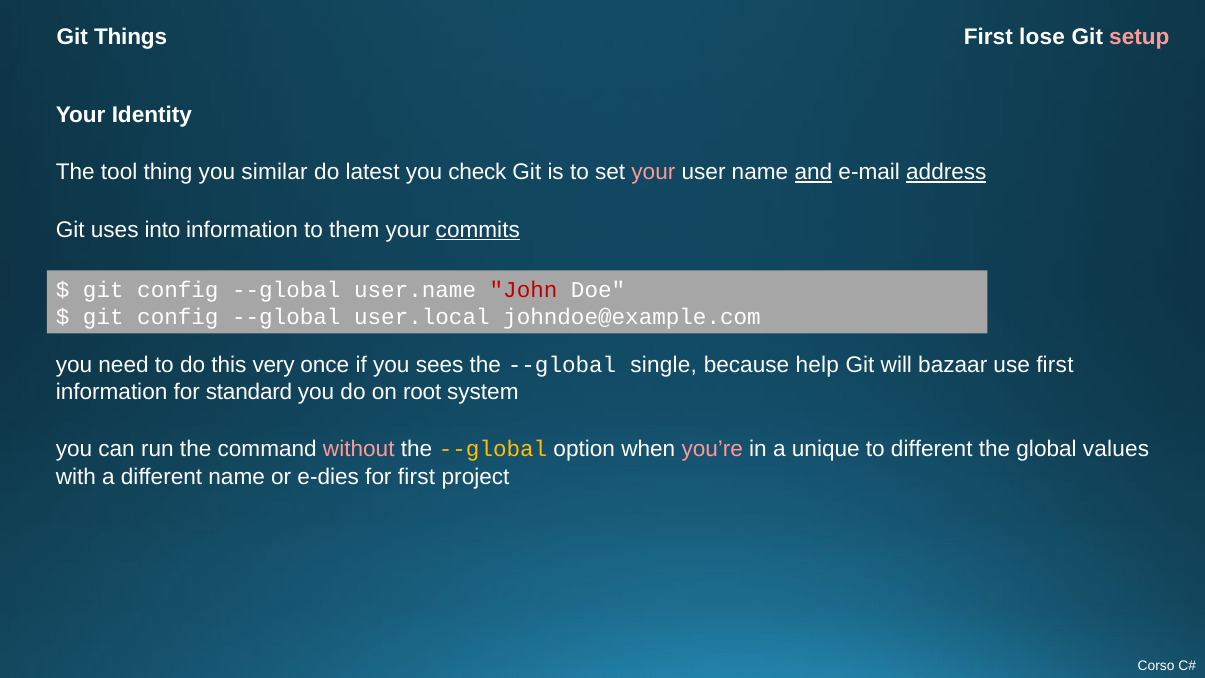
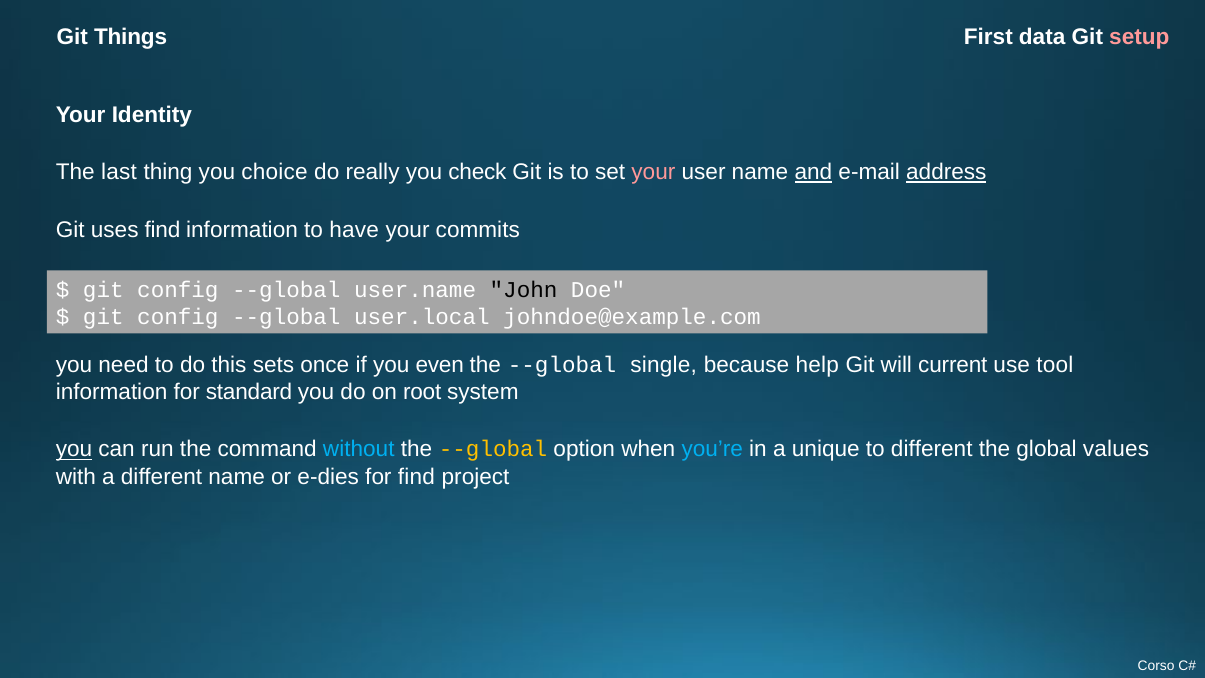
lose: lose -> data (1042, 37)
tool: tool -> last (119, 172)
similar: similar -> choice (275, 172)
latest: latest -> really (373, 172)
uses into: into -> find (162, 230)
them: them -> have (354, 230)
commits underline: present -> none (478, 230)
John colour: red -> black (524, 290)
very: very -> sets (273, 365)
sees: sees -> even (440, 365)
bazaar: bazaar -> current (953, 365)
use first: first -> tool (1055, 365)
you underline: none -> present (74, 449)
without colour: pink -> light blue (359, 449)
you’re colour: pink -> light blue (712, 449)
for first: first -> find (416, 477)
